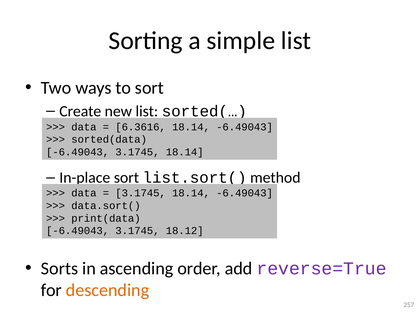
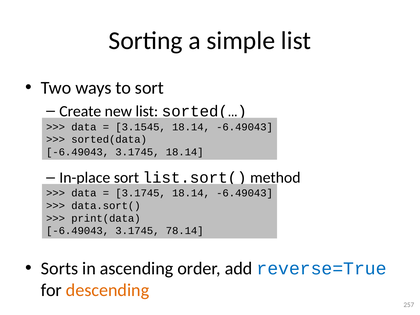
6.3616: 6.3616 -> 3.1545 (141, 127)
18.12: 18.12 -> 78.14 (185, 231)
reverse=True colour: purple -> blue (322, 269)
